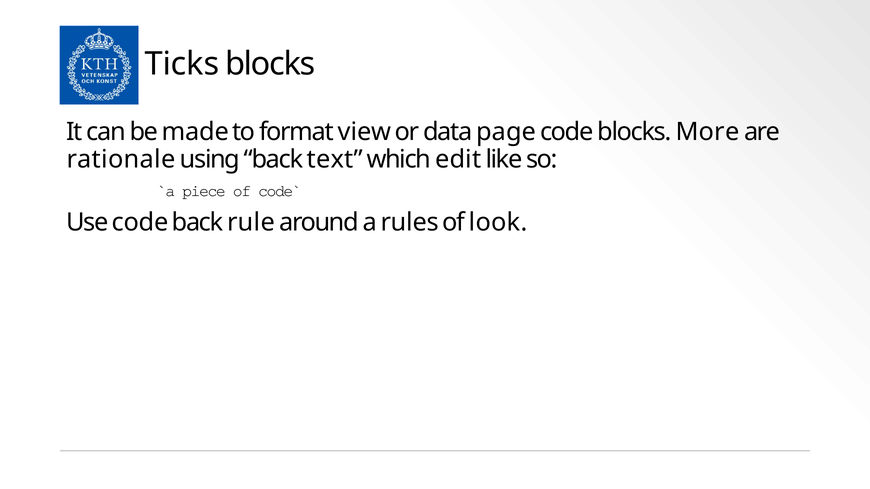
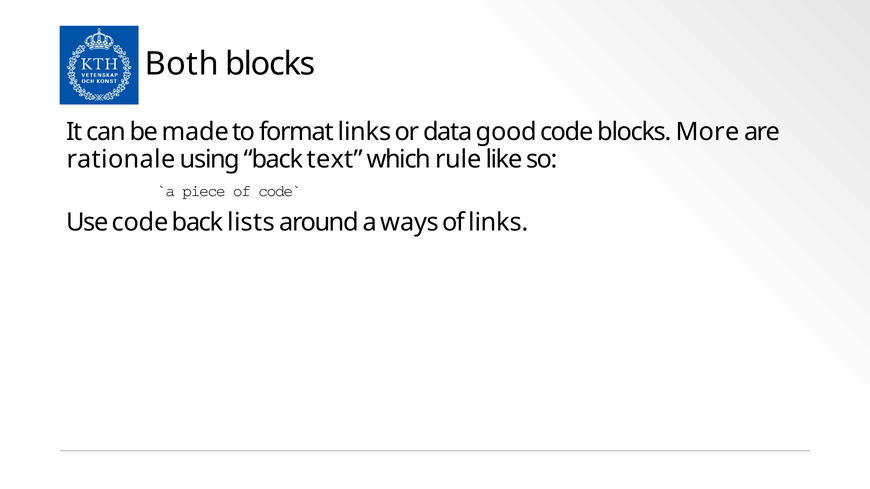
Ticks: Ticks -> Both (182, 64)
format view: view -> links (365, 132)
page: page -> good (506, 132)
edit: edit -> rule (458, 160)
rule: rule -> lists (251, 223)
rules: rules -> ways (410, 223)
of look: look -> links (498, 223)
